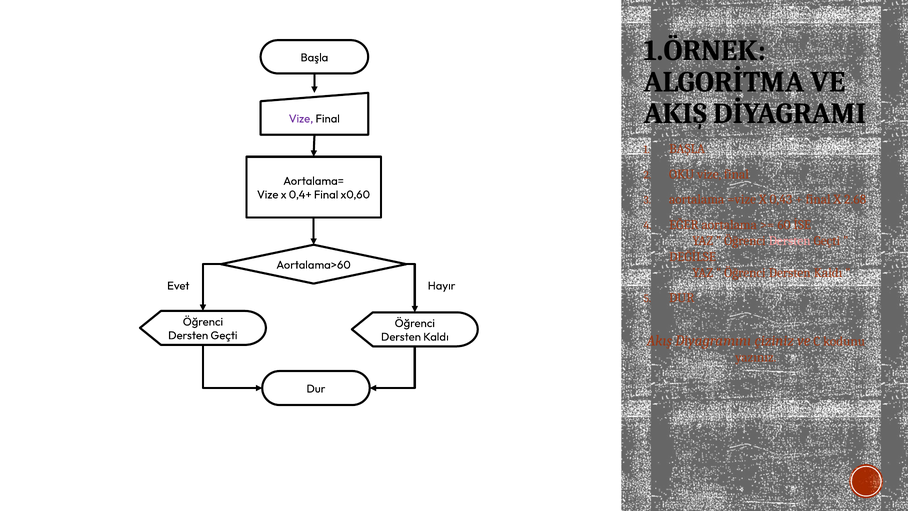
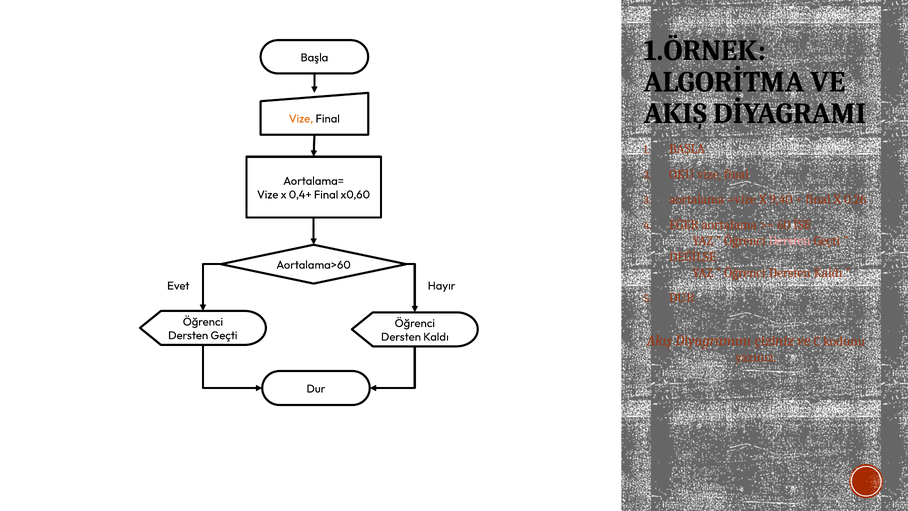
Vize colour: purple -> orange (301, 119)
0,43: 0,43 -> 9,40 (781, 199)
2.68: 2.68 -> 0.26 (855, 199)
